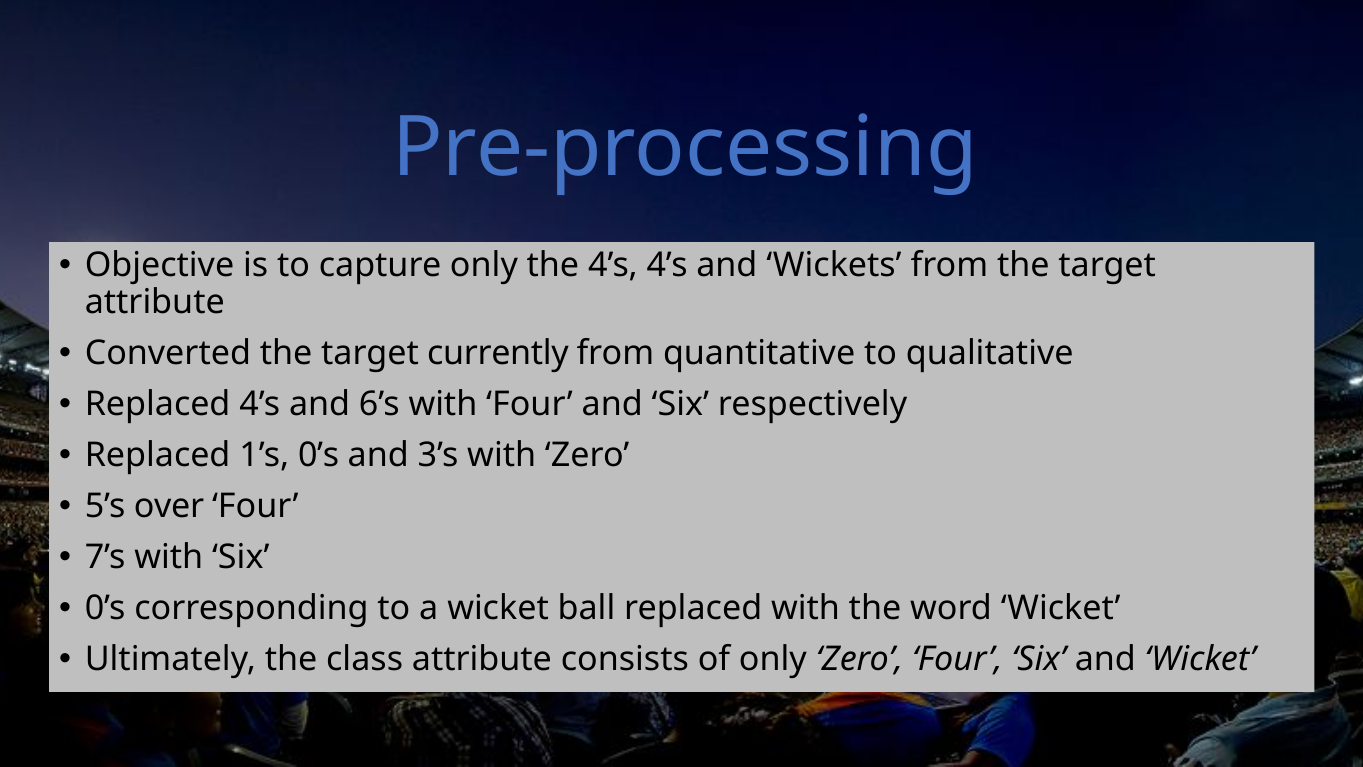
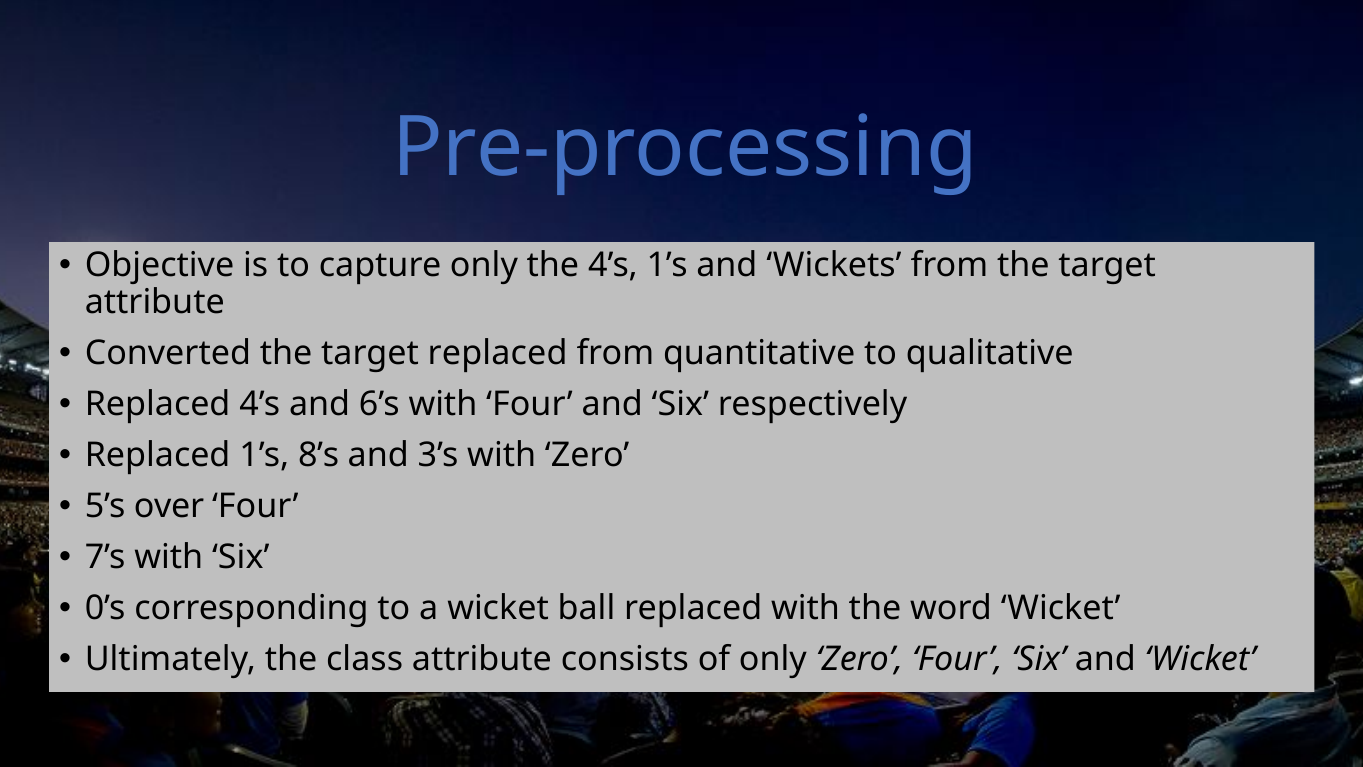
4’s 4’s: 4’s -> 1’s (667, 265)
target currently: currently -> replaced (498, 353)
1’s 0’s: 0’s -> 8’s (319, 455)
